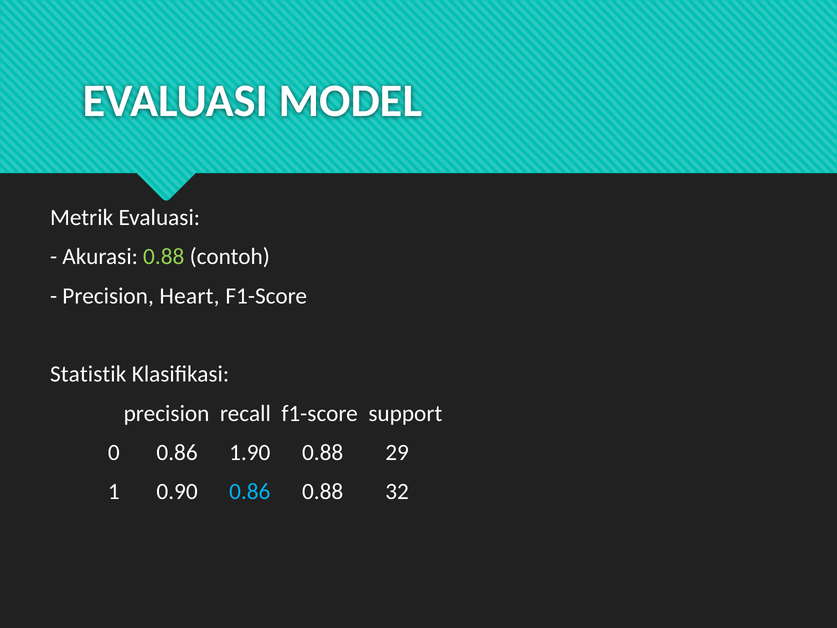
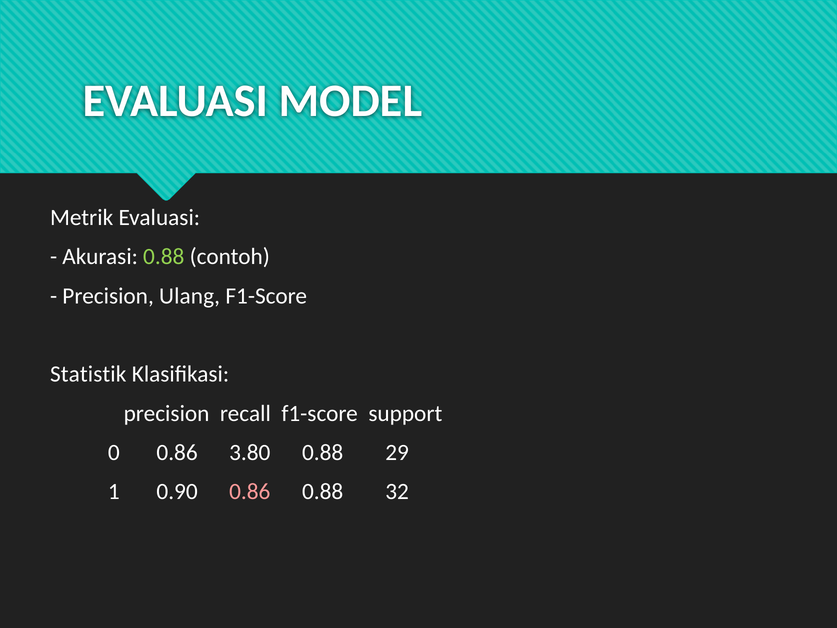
Heart: Heart -> Ulang (190, 296)
1.90: 1.90 -> 3.80 (250, 452)
0.86 colour: light blue -> pink (250, 492)
